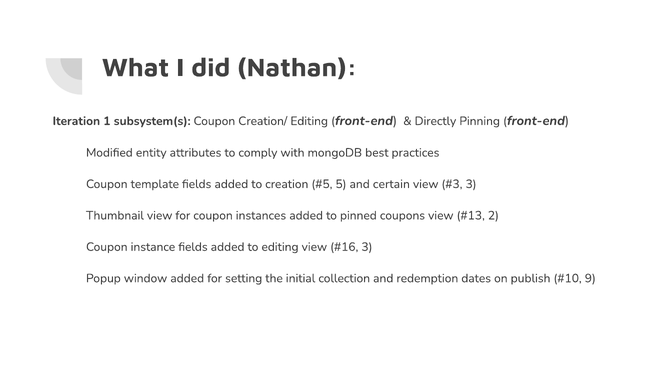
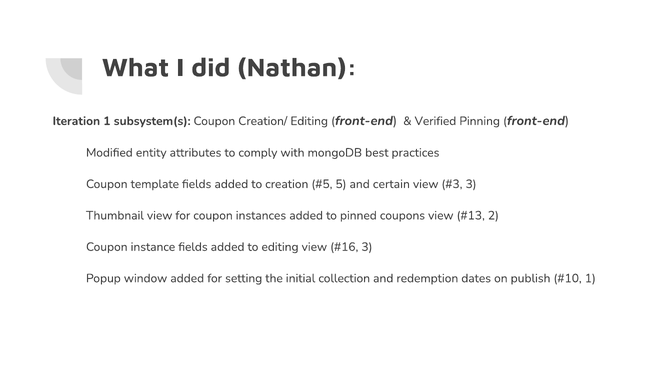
Directly: Directly -> Verified (435, 121)
9: 9 -> 1 (590, 278)
